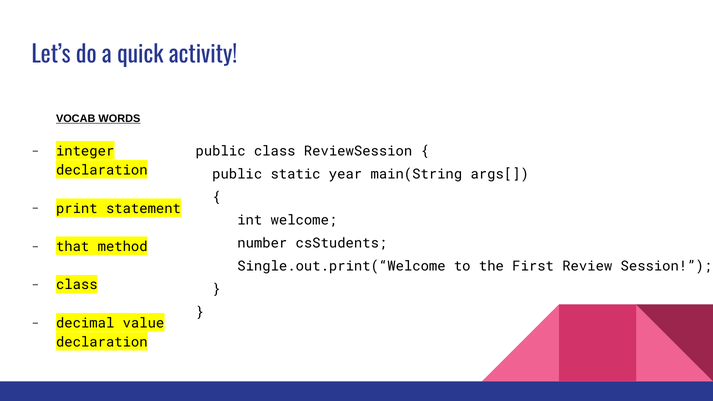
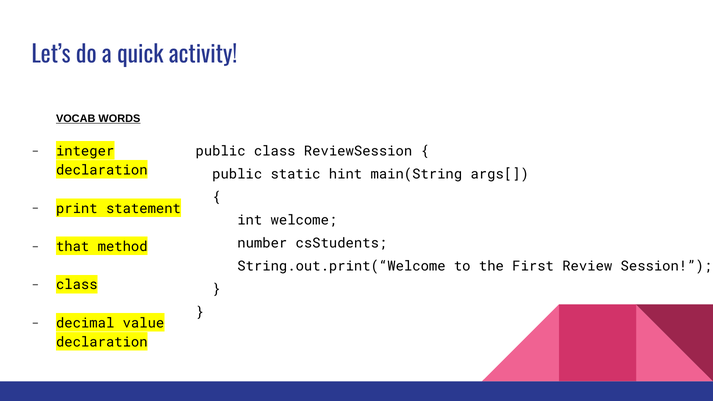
year: year -> hint (345, 174)
Single.out.print(“Welcome: Single.out.print(“Welcome -> String.out.print(“Welcome (341, 266)
